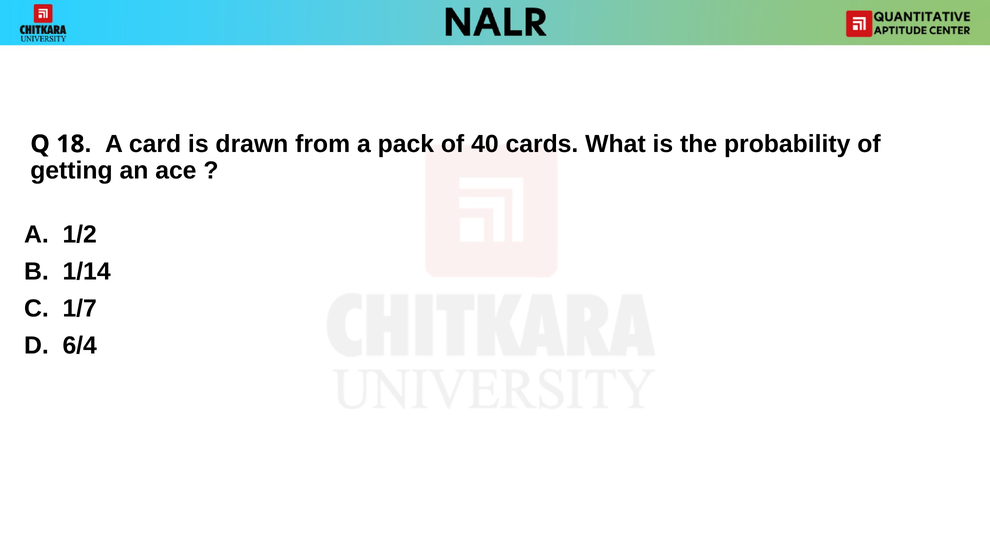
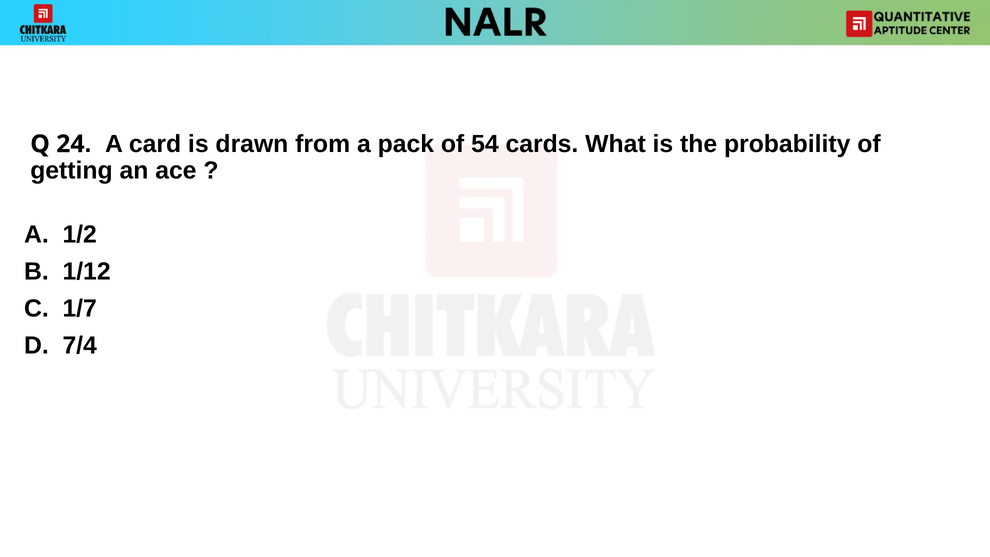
18: 18 -> 24 (70, 144)
40: 40 -> 54 (485, 144)
1/14: 1/14 -> 1/12 (87, 272)
6/4: 6/4 -> 7/4 (80, 346)
